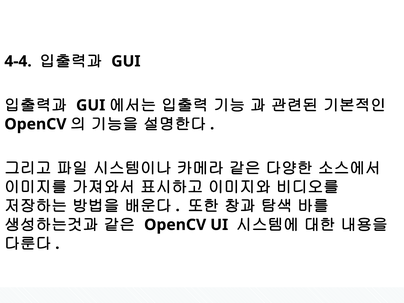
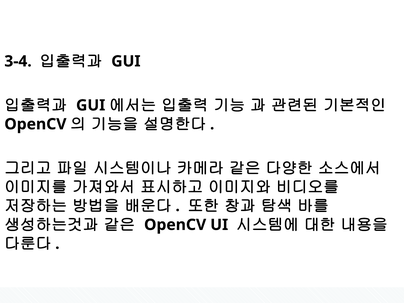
4-4: 4-4 -> 3-4 (18, 61)
